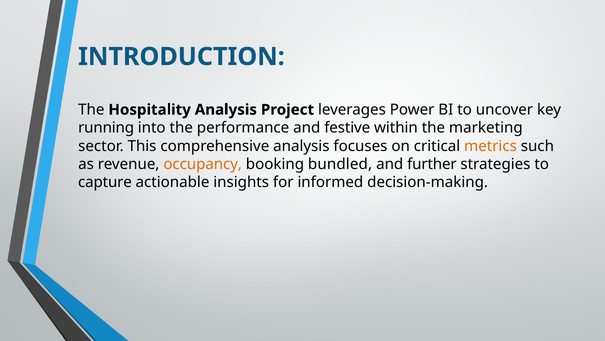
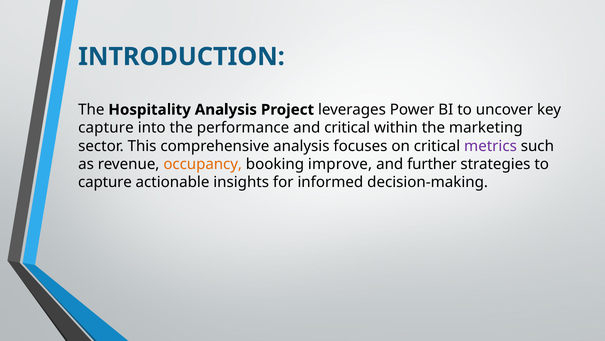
running: running -> capture (106, 128)
and festive: festive -> critical (347, 128)
metrics colour: orange -> purple (491, 146)
bundled: bundled -> improve (340, 164)
